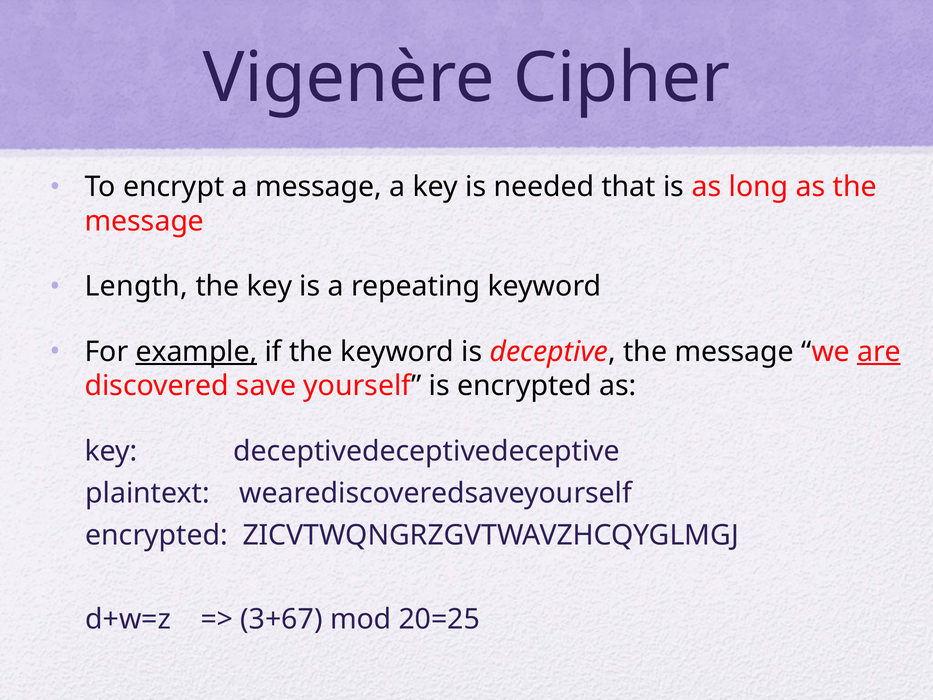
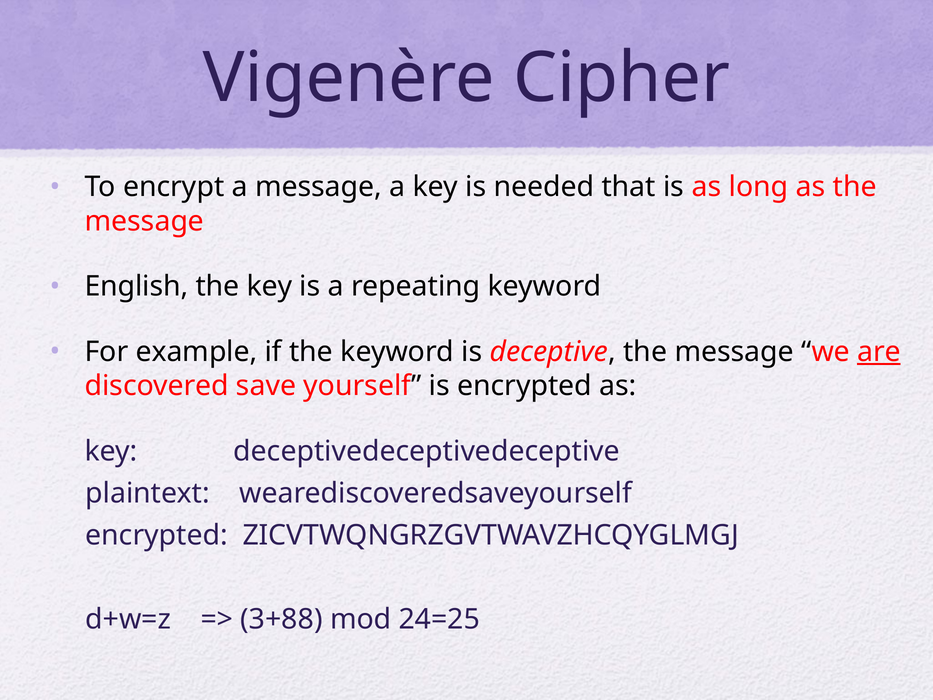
Length: Length -> English (137, 286)
example underline: present -> none (196, 352)
3+67: 3+67 -> 3+88 (281, 619)
20=25: 20=25 -> 24=25 (439, 619)
